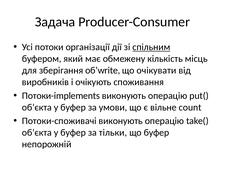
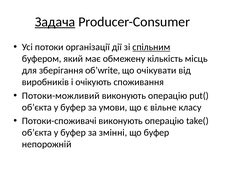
Задача underline: none -> present (55, 22)
Потоки-implements: Потоки-implements -> Потоки-можливий (61, 96)
count: count -> класу (190, 107)
тільки: тільки -> змінні (113, 132)
